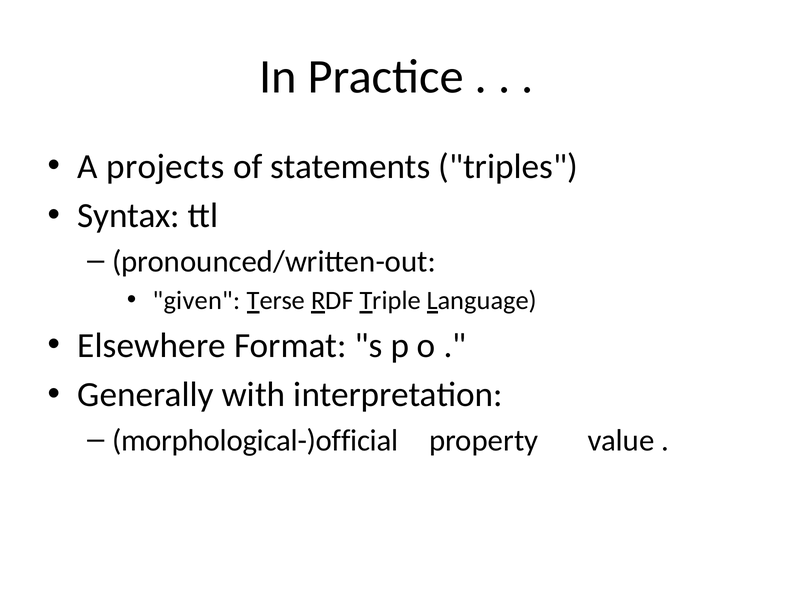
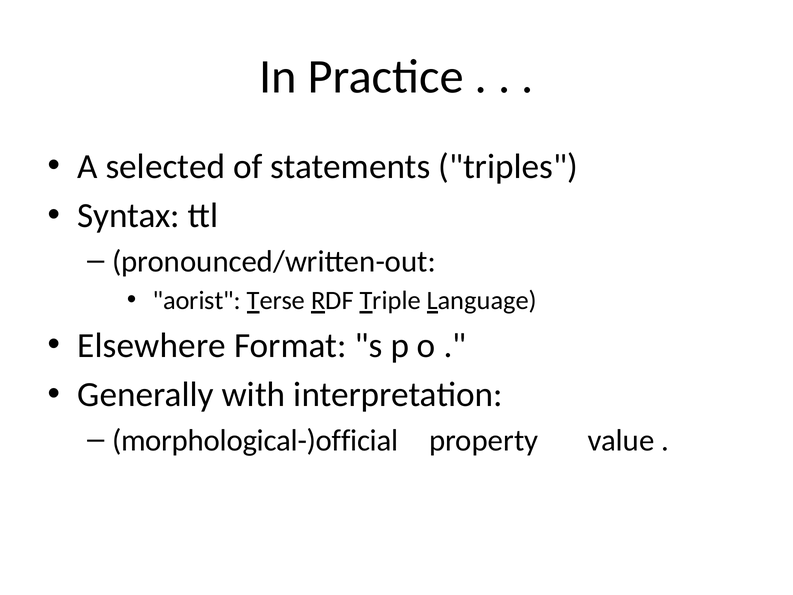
projects: projects -> selected (165, 166)
given: given -> aorist (197, 301)
